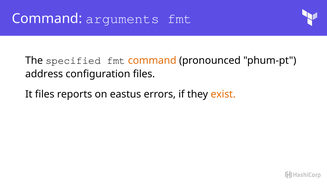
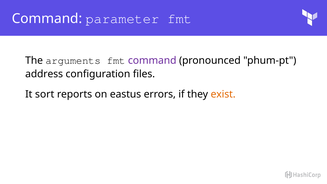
arguments: arguments -> parameter (122, 19)
specified: specified -> arguments (73, 61)
command colour: orange -> purple (152, 61)
It files: files -> sort (45, 94)
